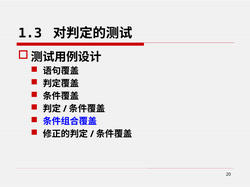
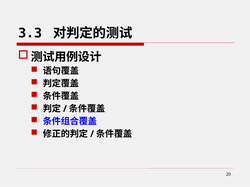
1.3: 1.3 -> 3.3 (30, 33)
